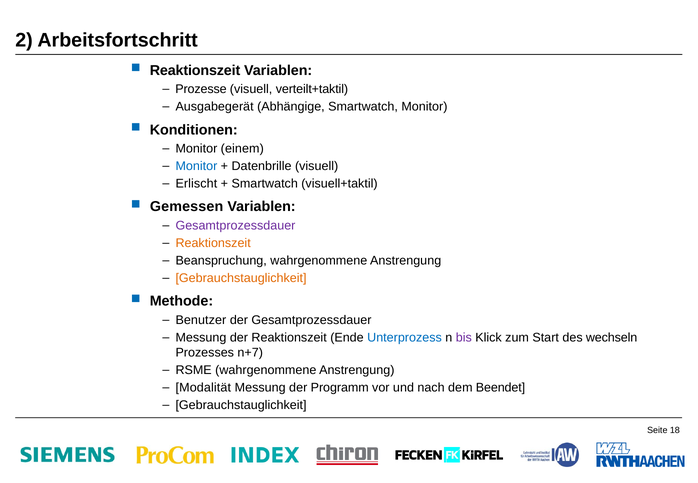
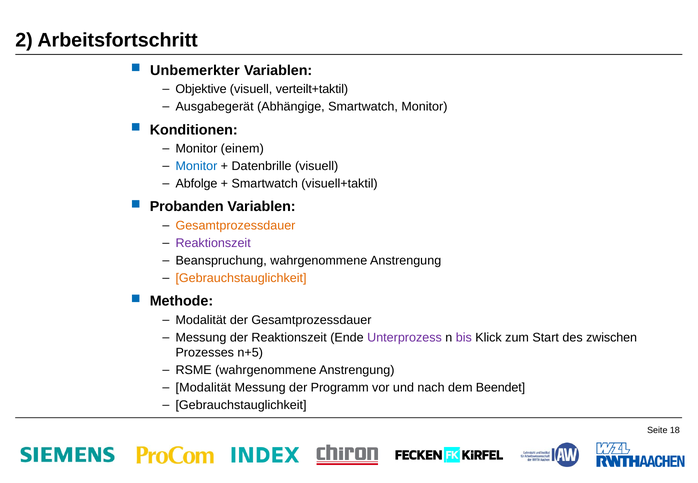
Reaktionszeit: Reaktionszeit -> Unbemerkter (195, 70)
Prozesse: Prozesse -> Objektive (201, 89)
Erlischt: Erlischt -> Abfolge (196, 184)
Gemessen: Gemessen -> Probanden (187, 207)
Gesamtprozessdauer colour: purple -> orange (235, 226)
Reaktionszeit colour: orange -> purple (213, 243)
Benutzer: Benutzer -> Modalität (201, 320)
Unterprozess colour: blue -> purple (405, 338)
wechseln: wechseln -> zwischen (612, 338)
n+7: n+7 -> n+5 (250, 353)
